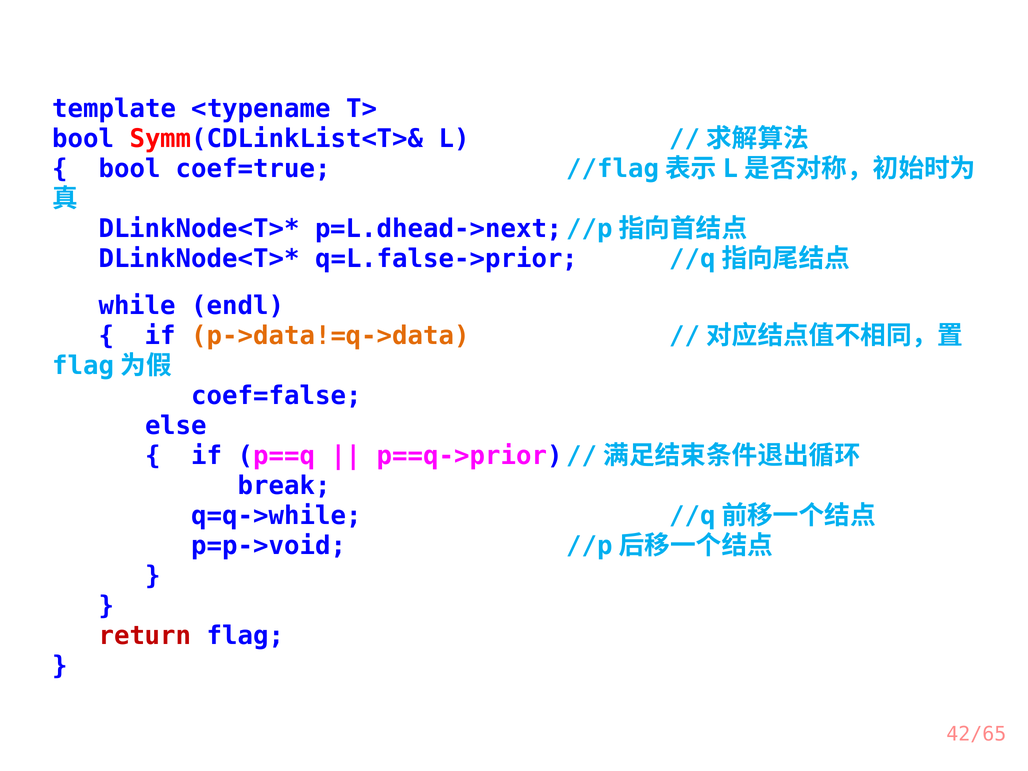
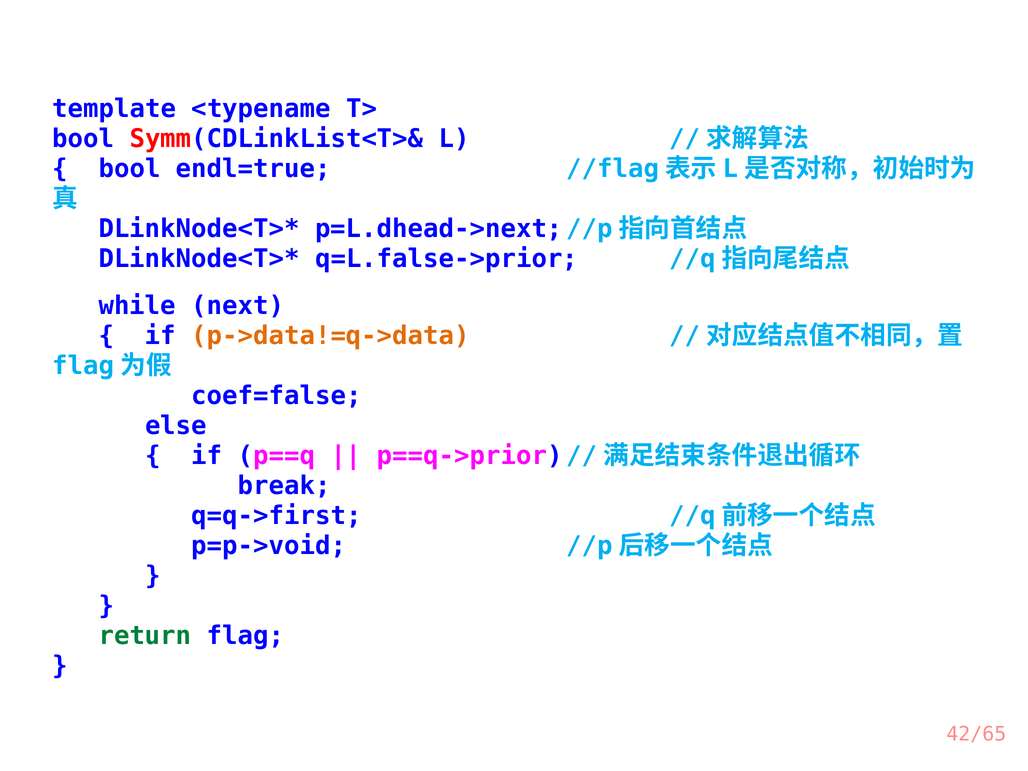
coef=true: coef=true -> endl=true (253, 169)
endl: endl -> next (238, 306)
q=q->while: q=q->while -> q=q->first (277, 516)
return colour: red -> green (145, 636)
